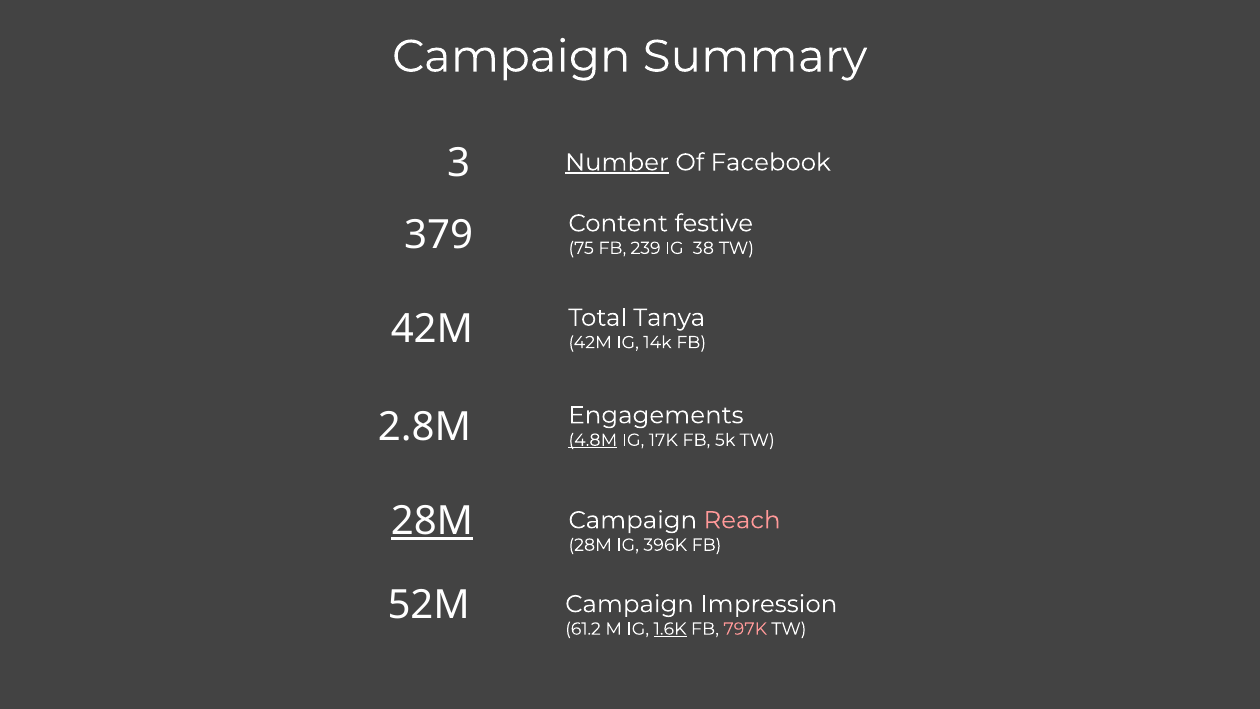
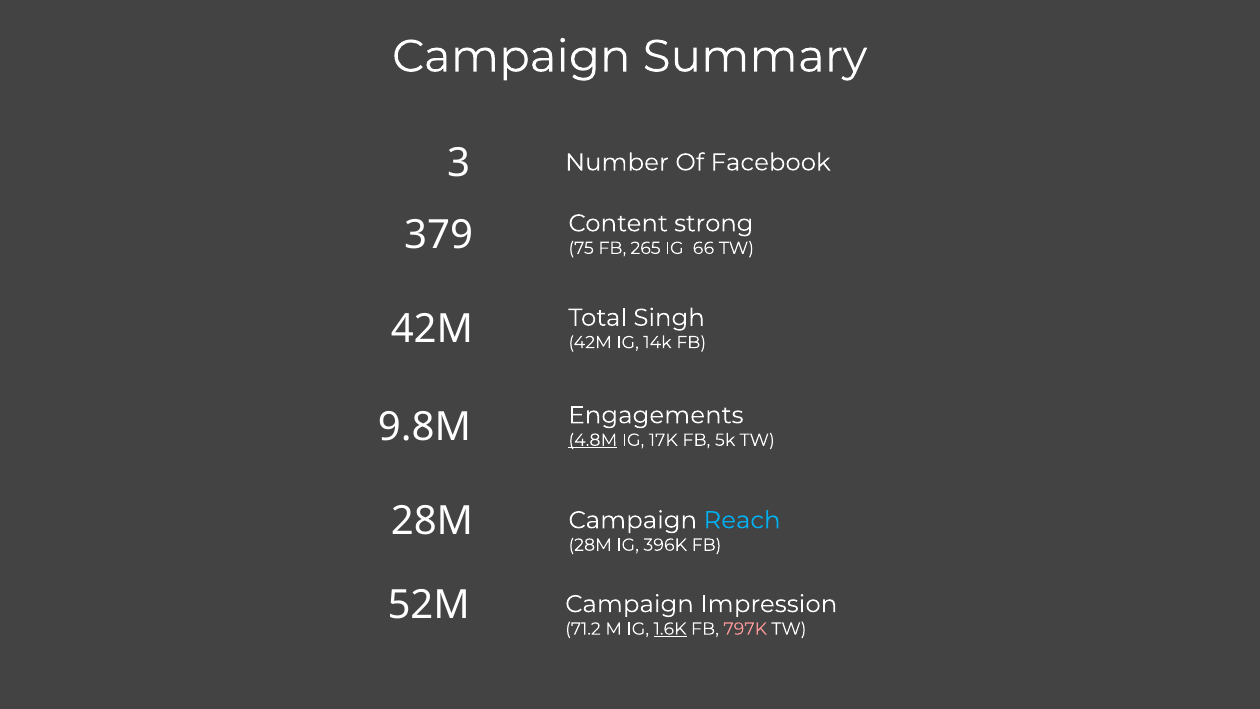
Number underline: present -> none (617, 162)
festive: festive -> strong (714, 223)
239: 239 -> 265 (646, 248)
38: 38 -> 66 (703, 248)
Tanya: Tanya -> Singh (669, 318)
2.8M: 2.8M -> 9.8M (425, 427)
28M underline: present -> none (432, 521)
Reach colour: pink -> light blue (742, 520)
61.2: 61.2 -> 71.2 (583, 629)
